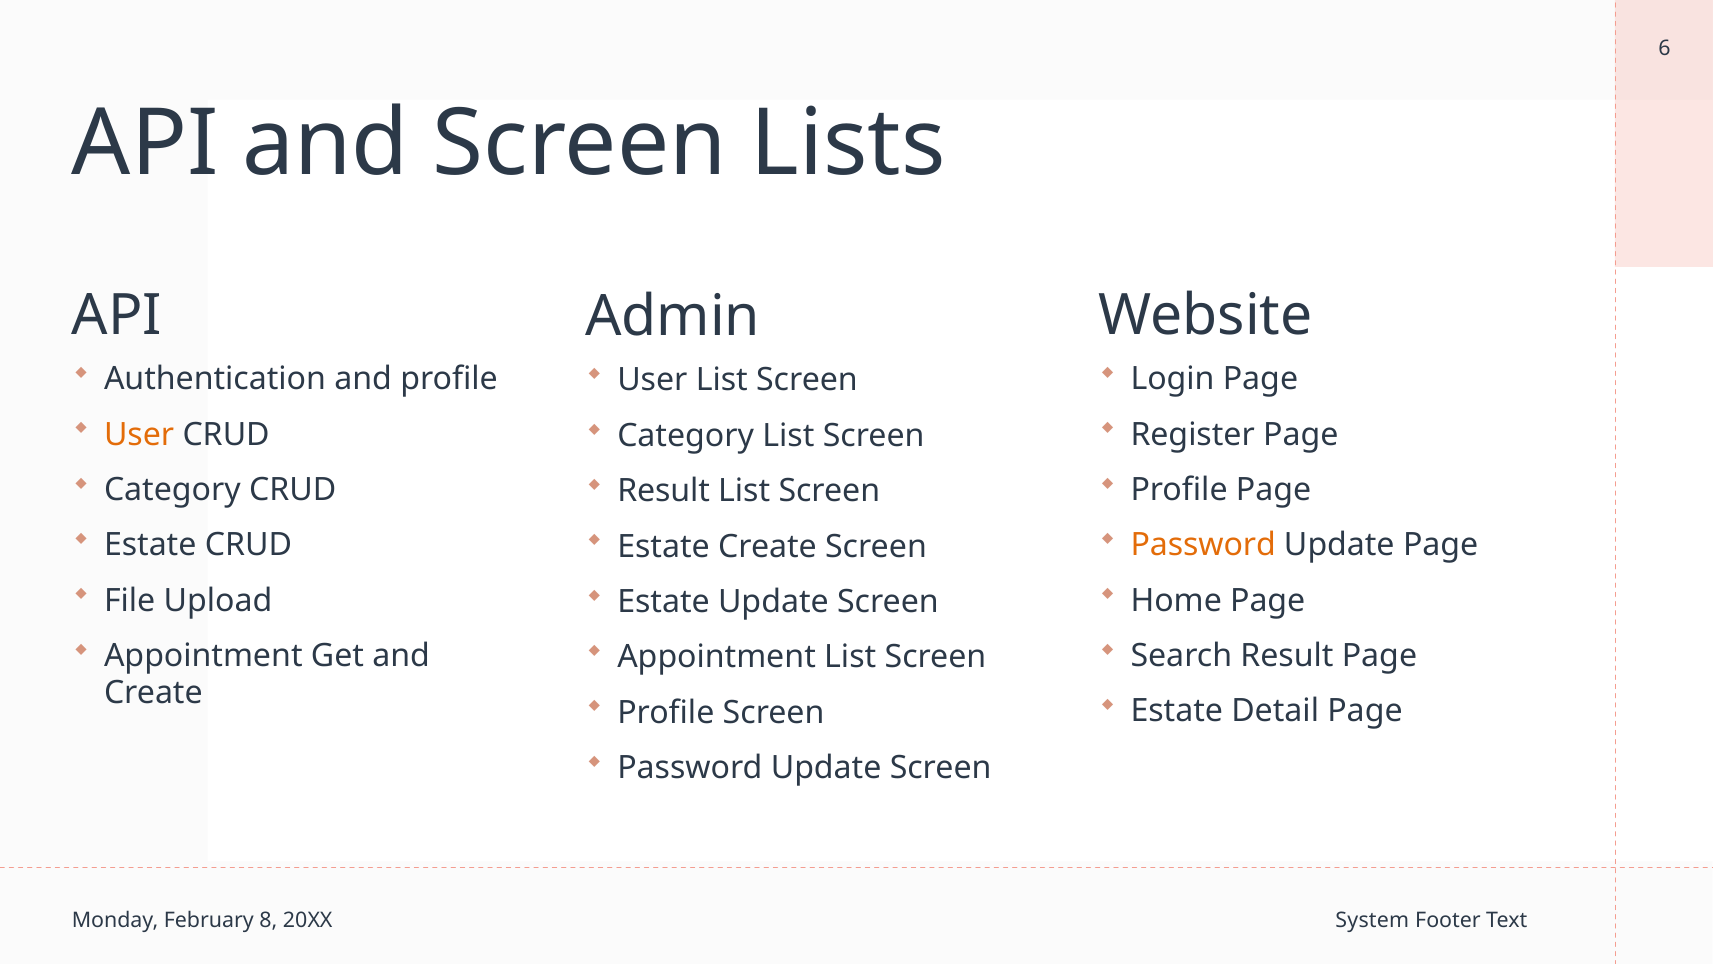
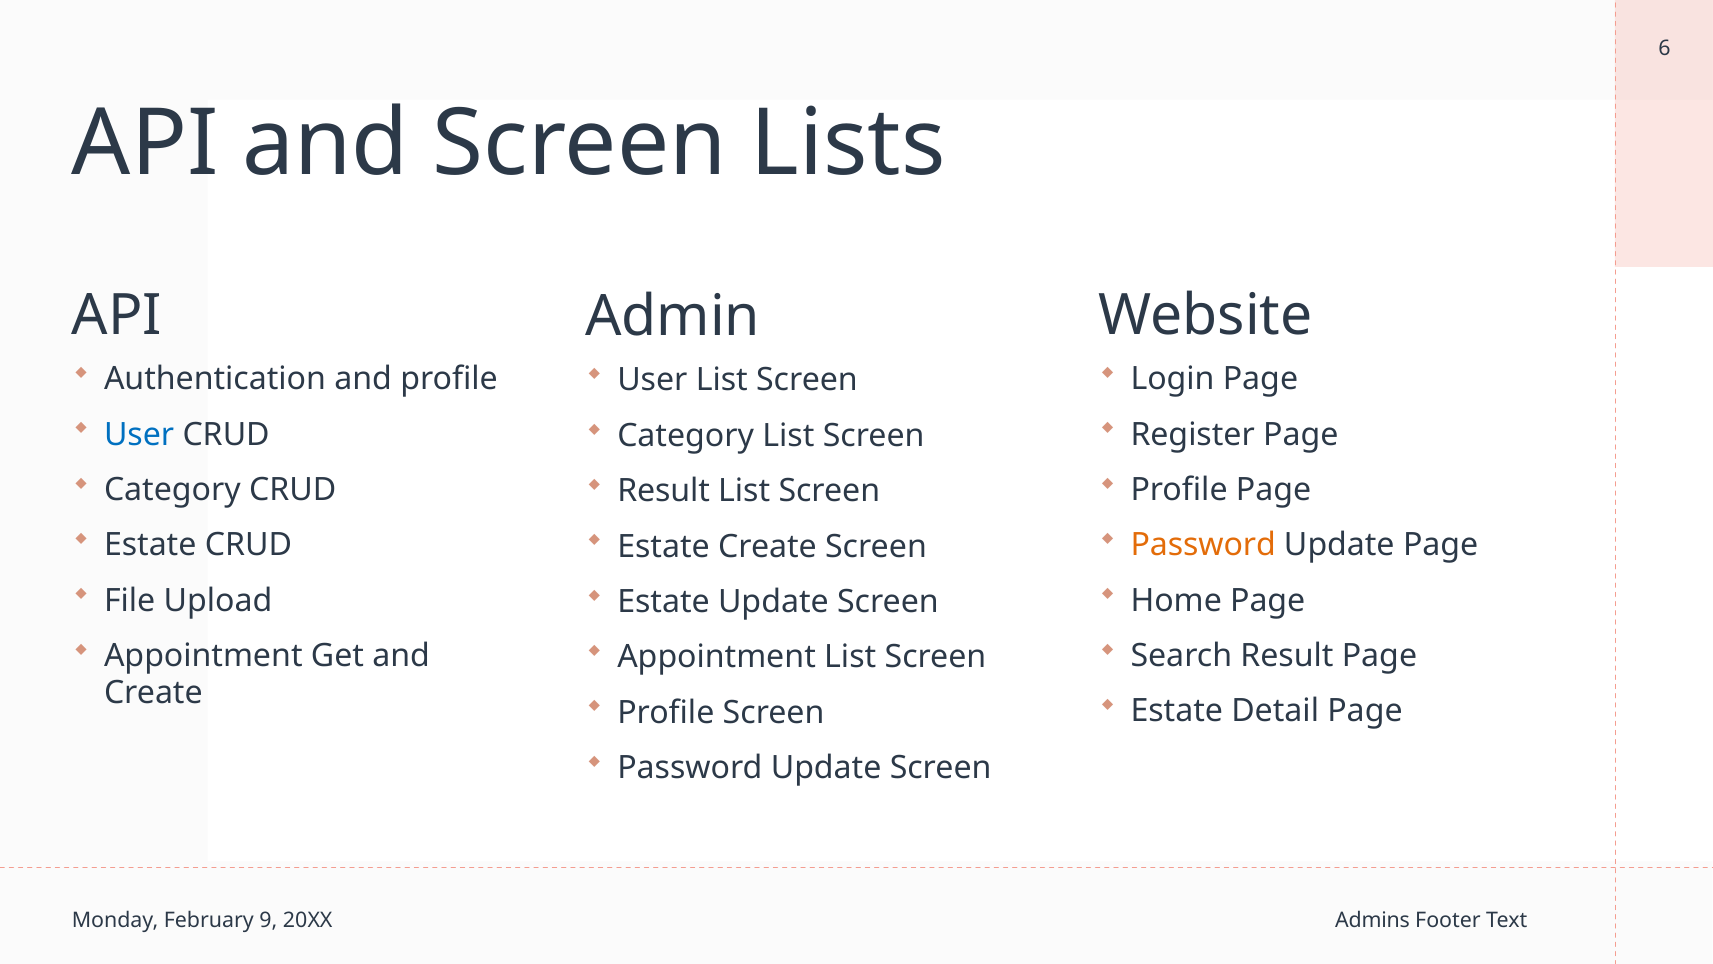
User colour: orange -> blue (139, 434)
8: 8 -> 9 (268, 920)
System: System -> Admins (1373, 920)
